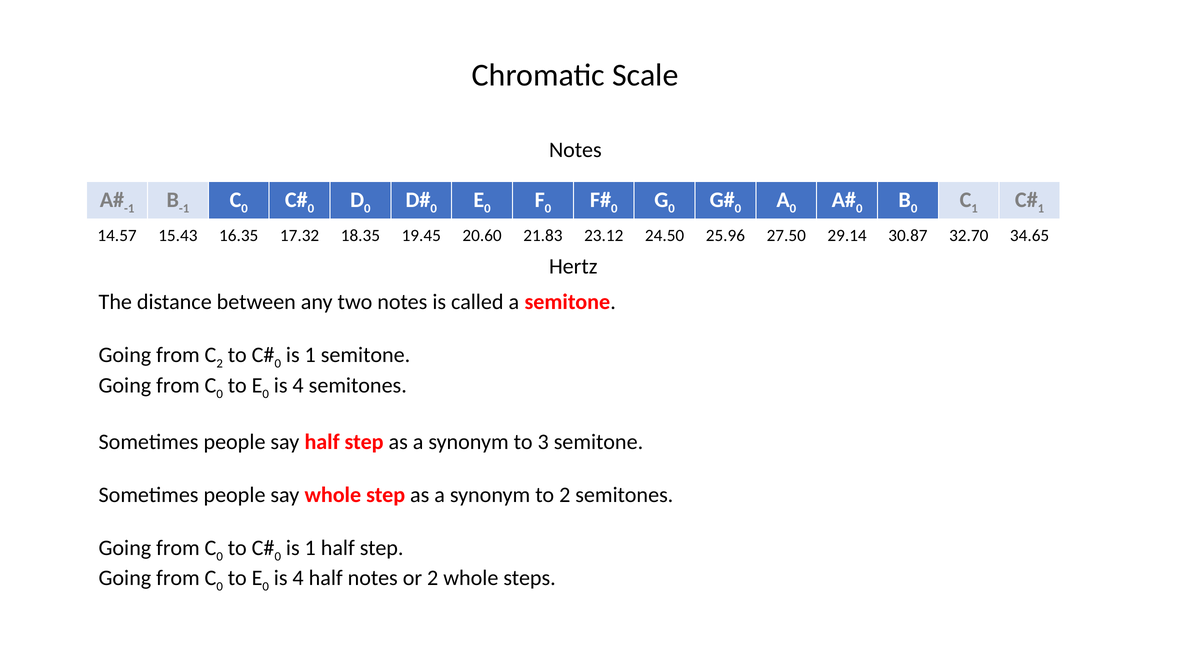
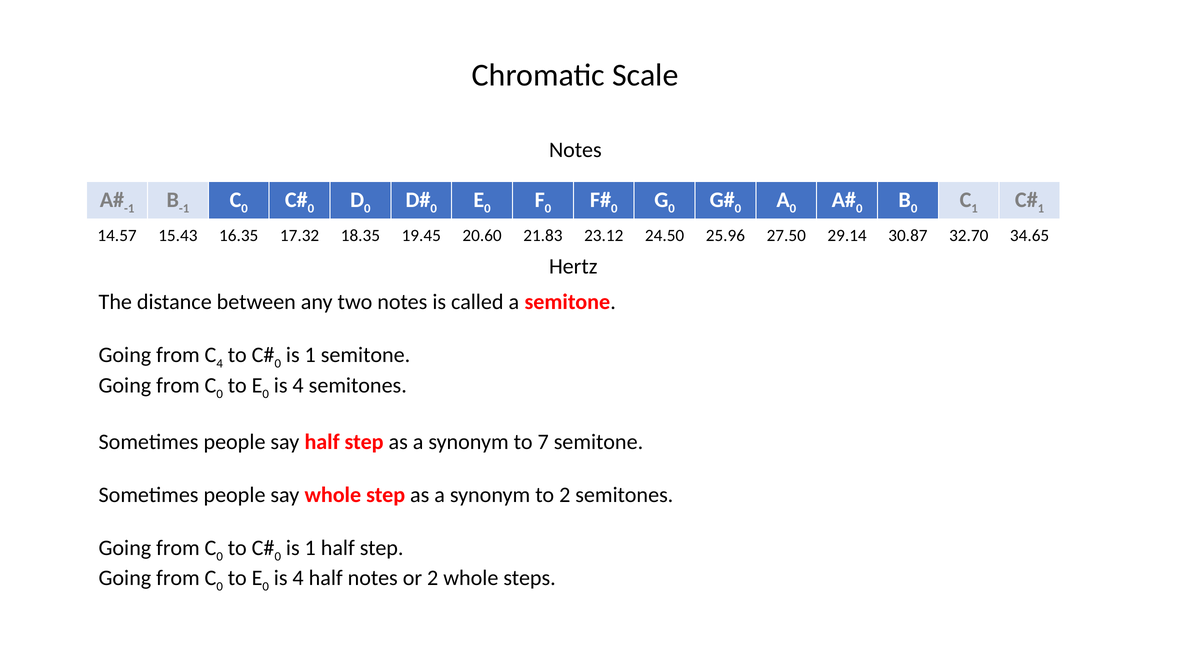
C 2: 2 -> 4 (220, 364)
3: 3 -> 7 (543, 442)
